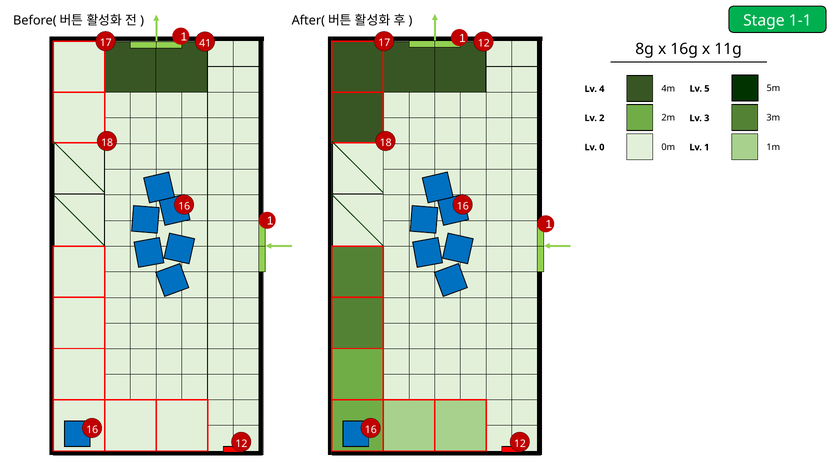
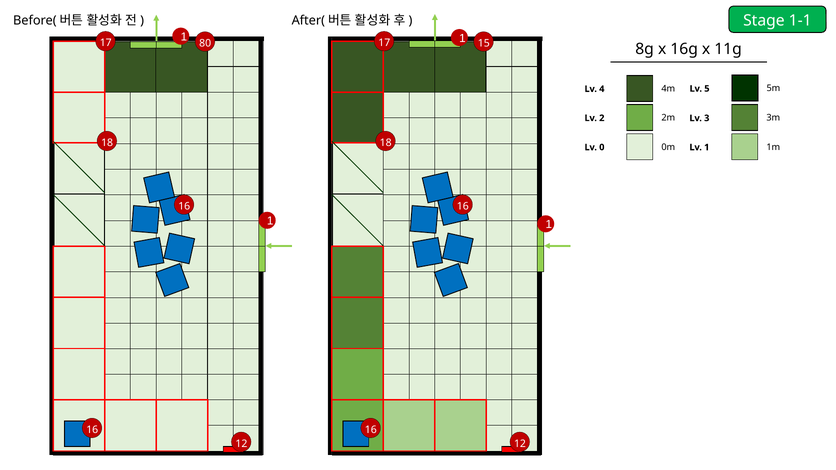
41: 41 -> 80 (205, 43)
17 12: 12 -> 15 (484, 43)
